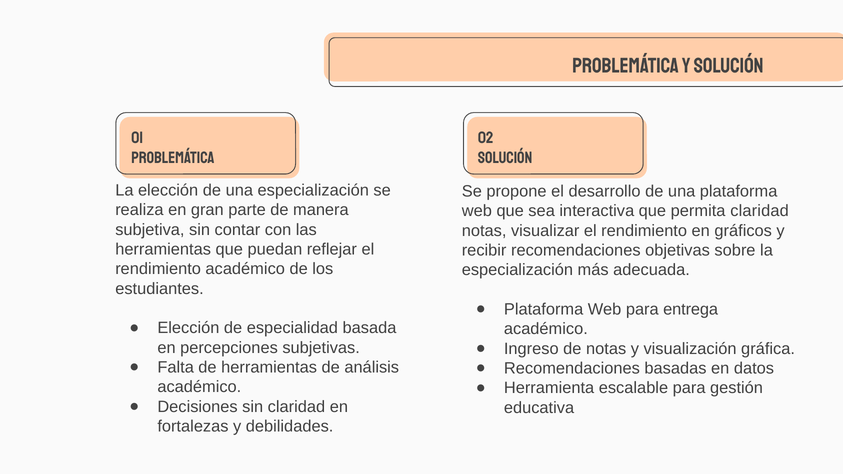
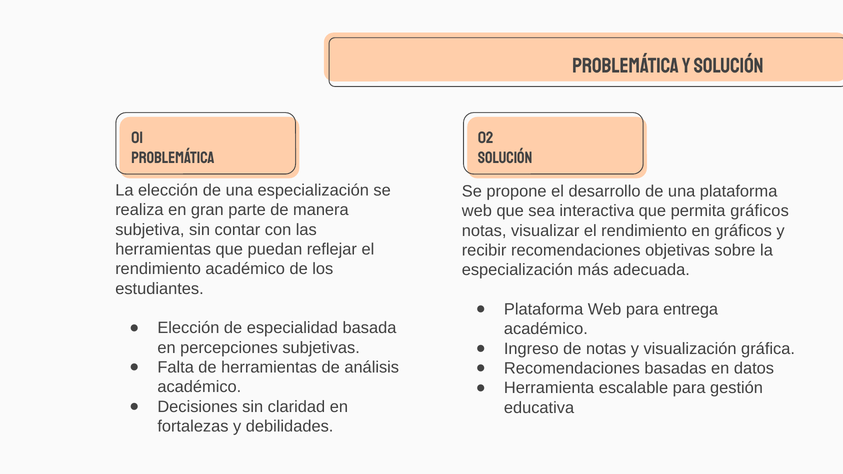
permita claridad: claridad -> gráficos (760, 211)
